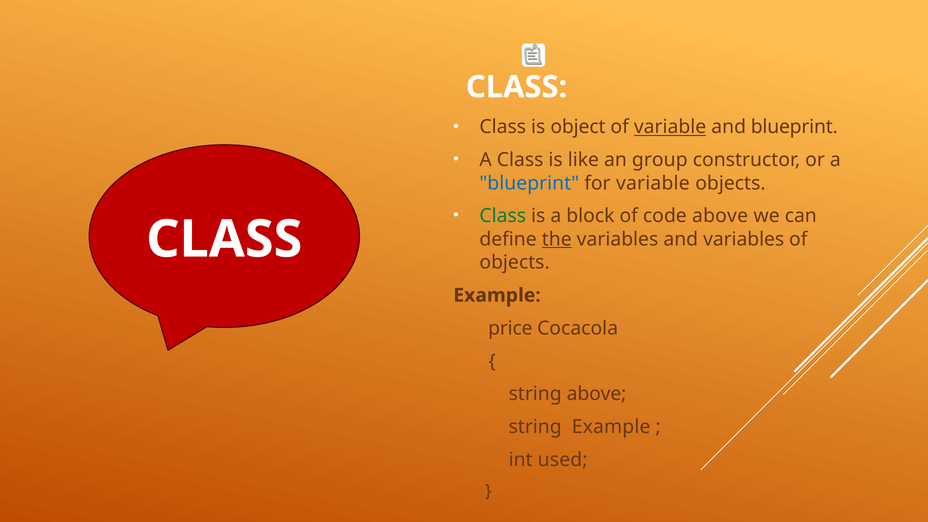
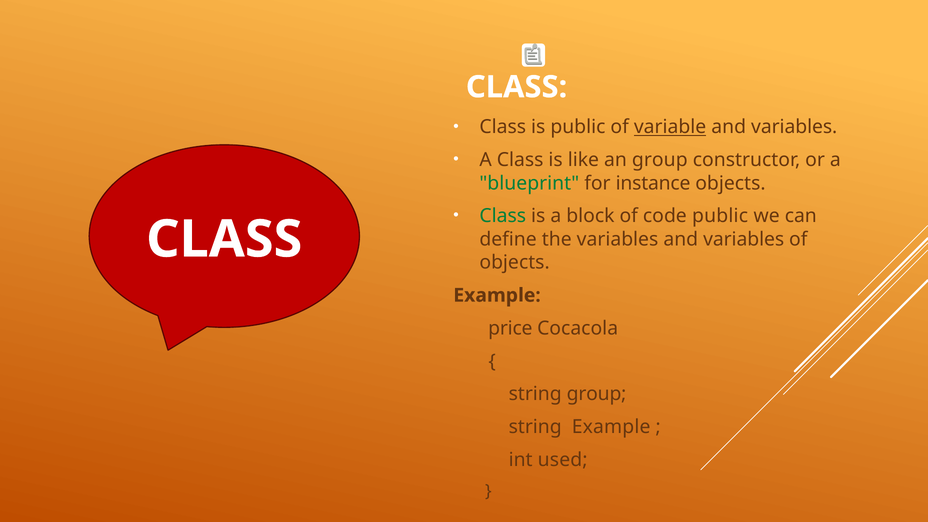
is object: object -> public (578, 127)
blueprint: blueprint -> variables (794, 127)
blueprint colour: blue -> green (529, 183)
for variable: variable -> instance (653, 183)
code above: above -> public (720, 216)
the underline: present -> none (557, 239)
string above: above -> group (597, 394)
